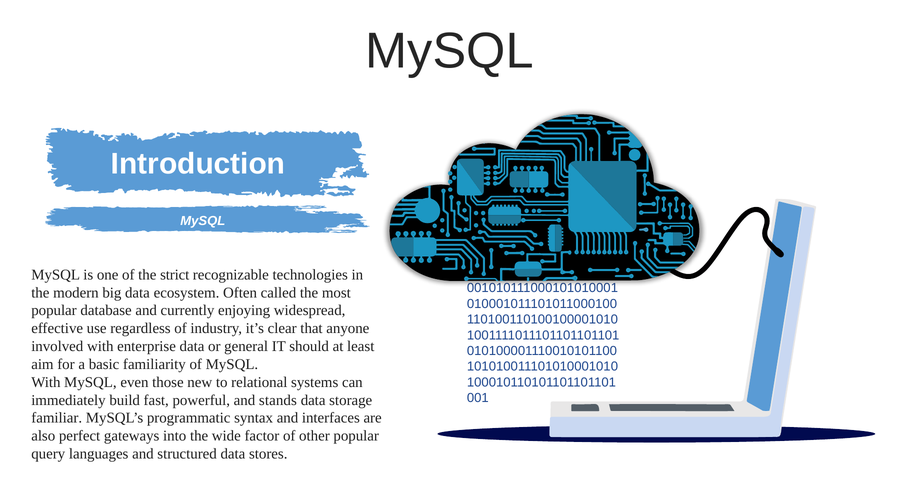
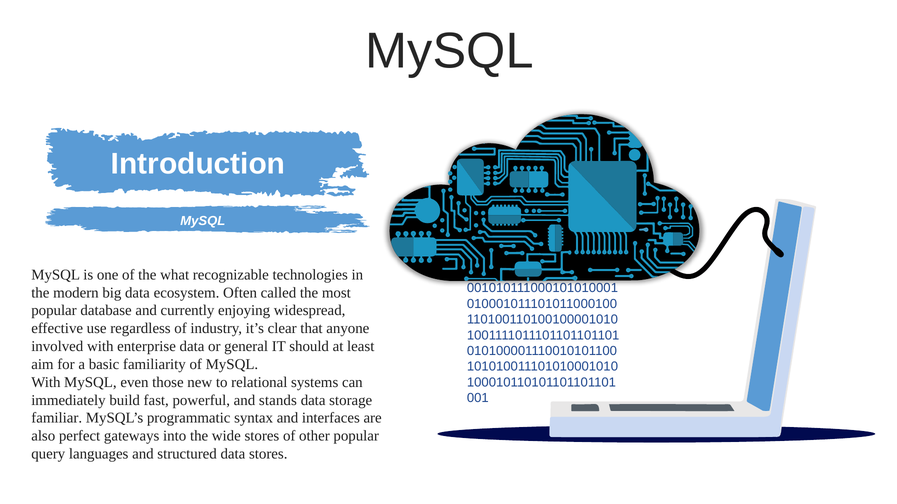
strict: strict -> what (175, 275)
wide factor: factor -> stores (262, 436)
